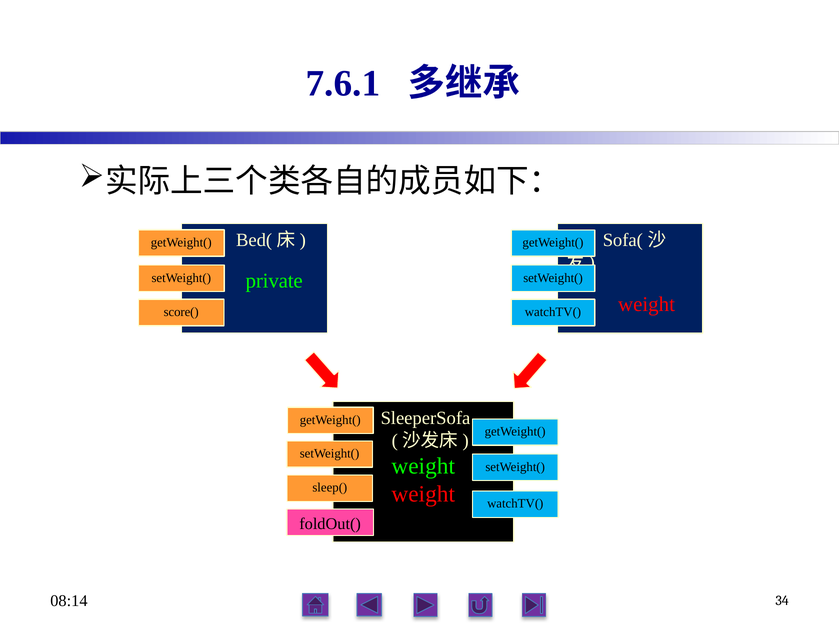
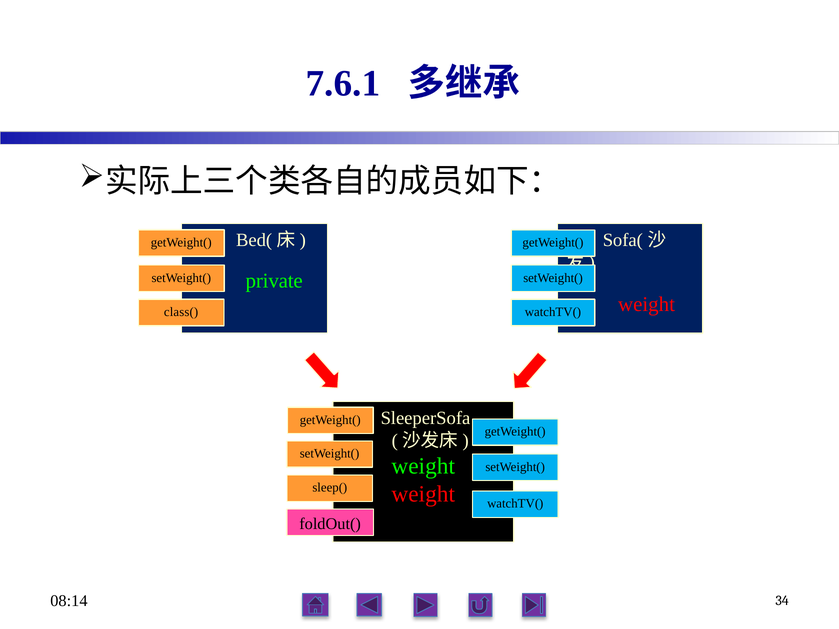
score(: score( -> class( (181, 312)
